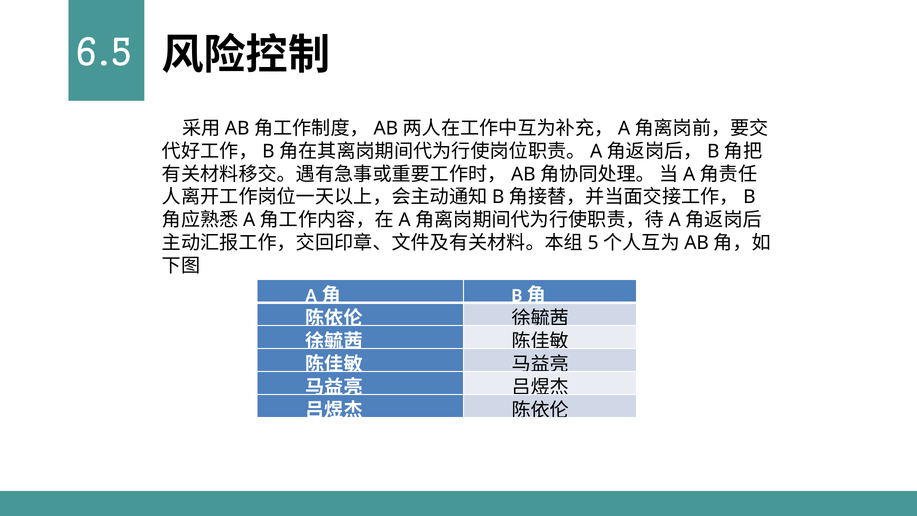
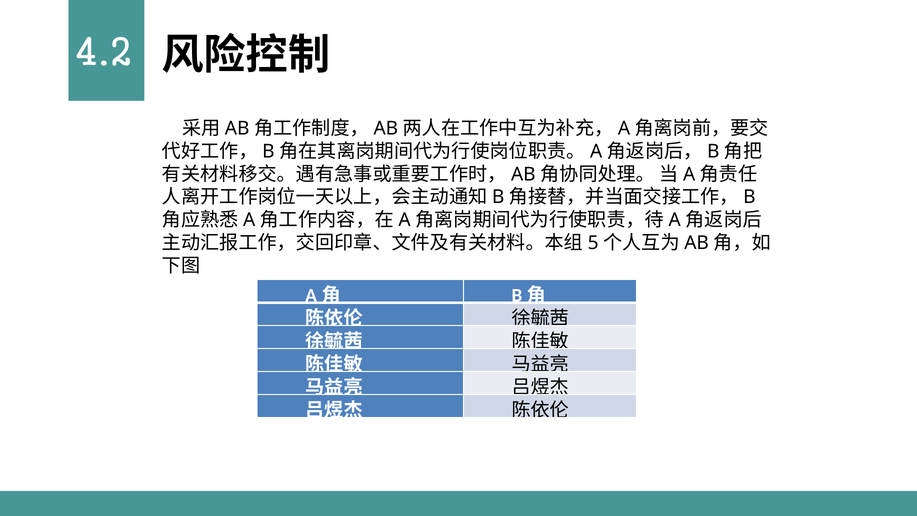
6.5: 6.5 -> 4.2 (104, 53)
